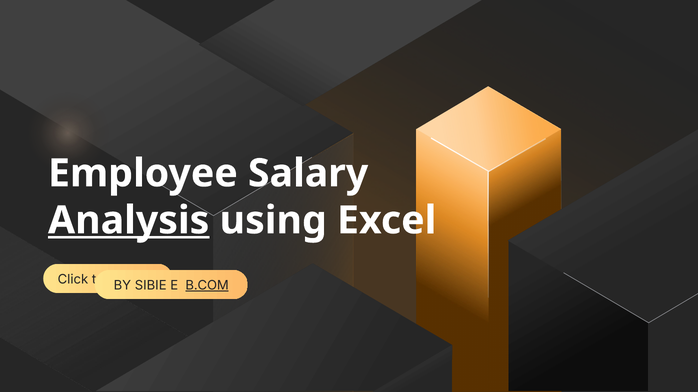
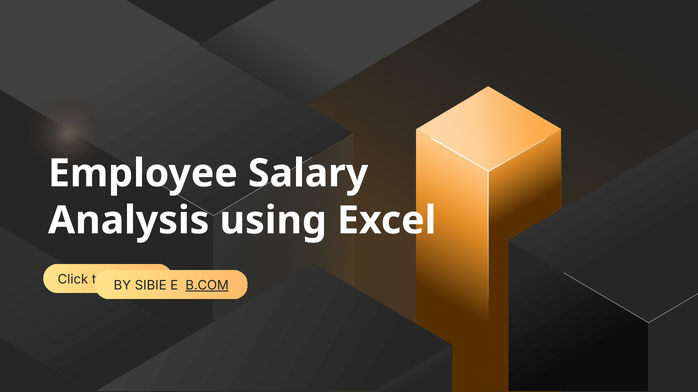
Analysis underline: present -> none (129, 221)
